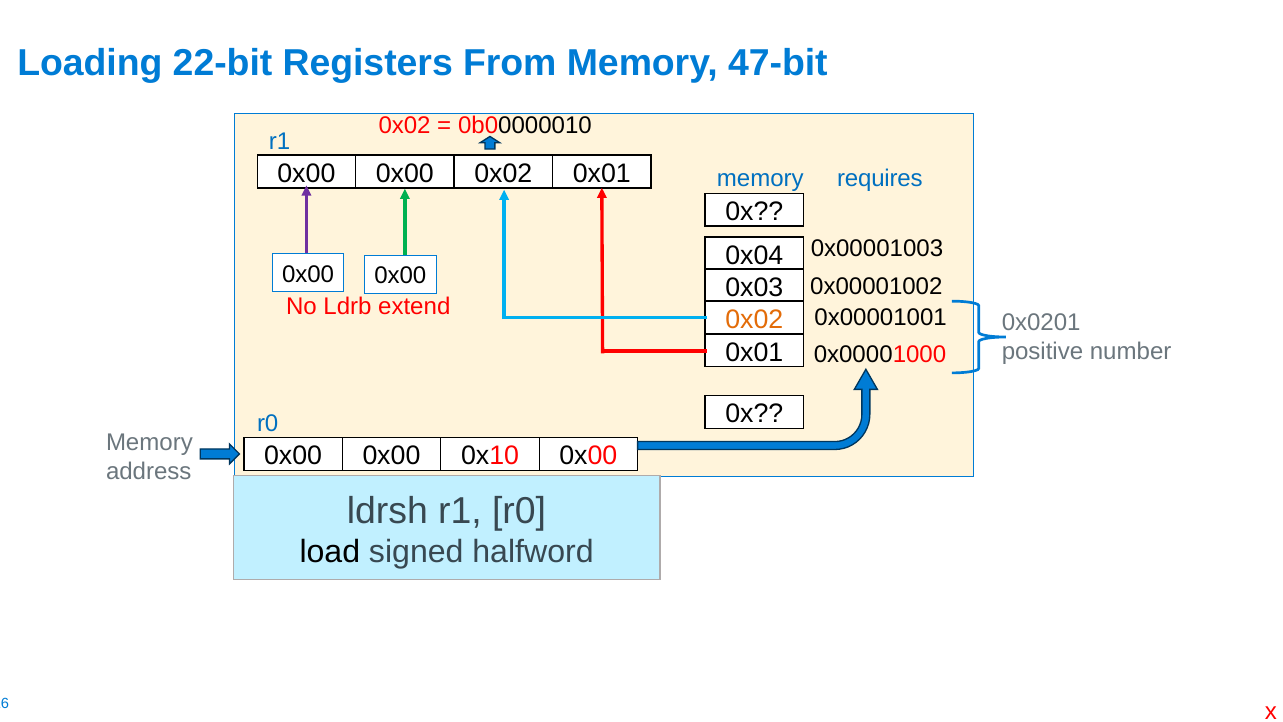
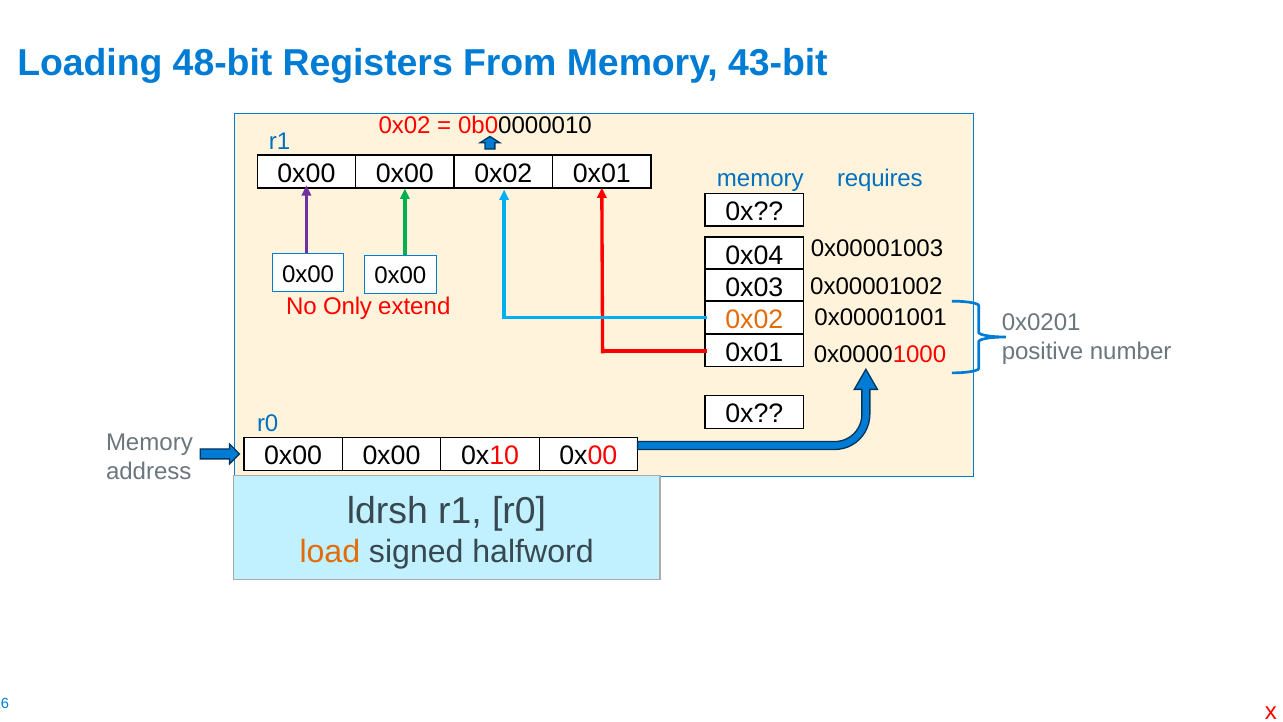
22-bit: 22-bit -> 48-bit (223, 63)
47-bit: 47-bit -> 43-bit (778, 63)
Ldrb: Ldrb -> Only (348, 306)
load colour: black -> orange (330, 552)
